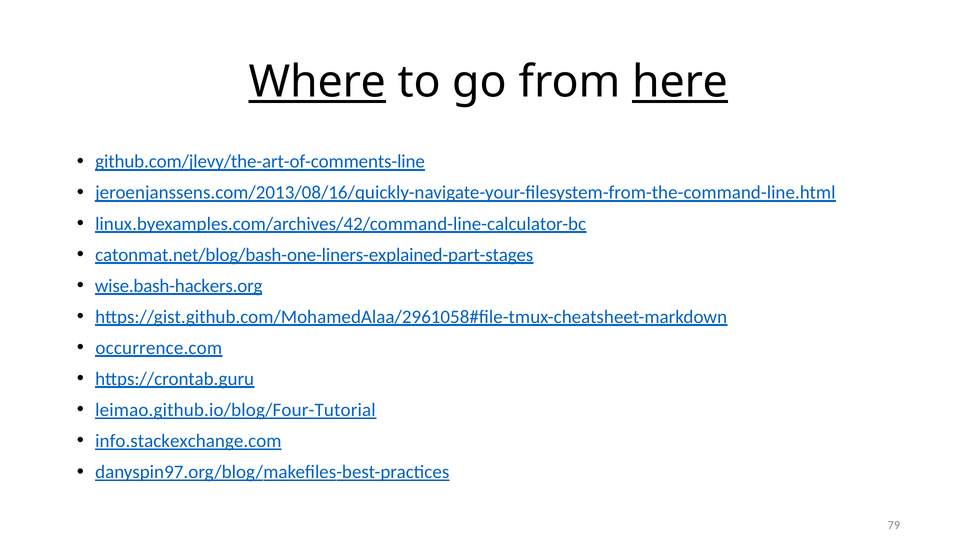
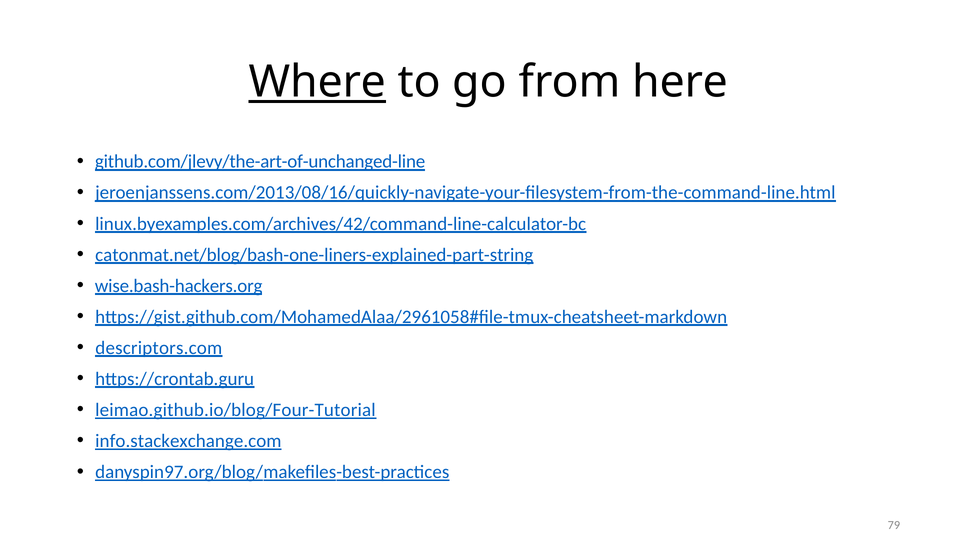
here underline: present -> none (680, 82)
github.com/jlevy/the-art-of-comments-line: github.com/jlevy/the-art-of-comments-line -> github.com/jlevy/the-art-of-unchanged-line (260, 162)
catonmat.net/blog/bash-one-liners-explained-part-stages: catonmat.net/blog/bash-one-liners-explained-part-stages -> catonmat.net/blog/bash-one-liners-explained-part-string (314, 255)
occurrence.com: occurrence.com -> descriptors.com (159, 348)
